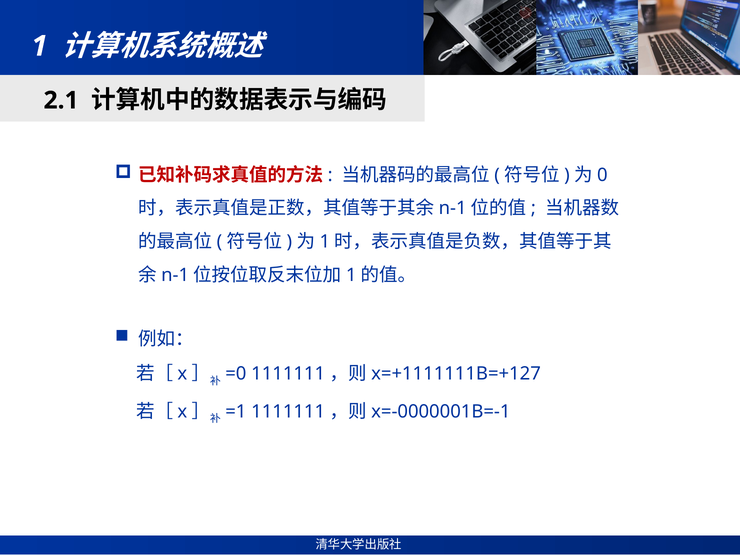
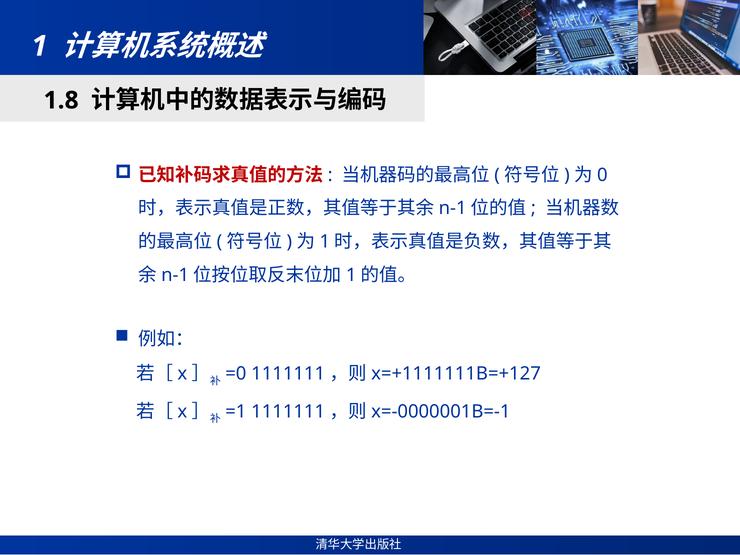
2.1: 2.1 -> 1.8 (61, 100)
